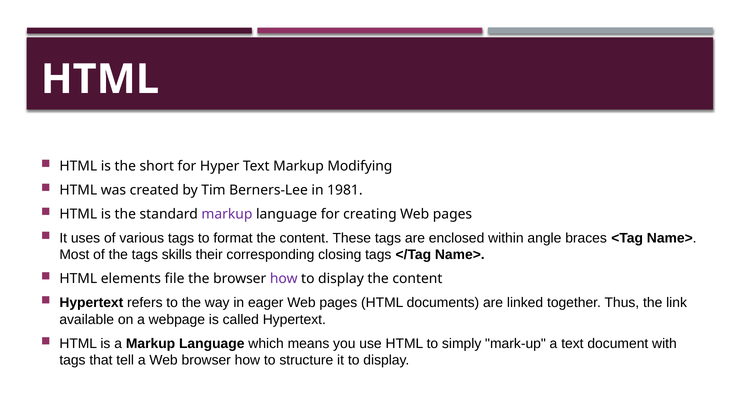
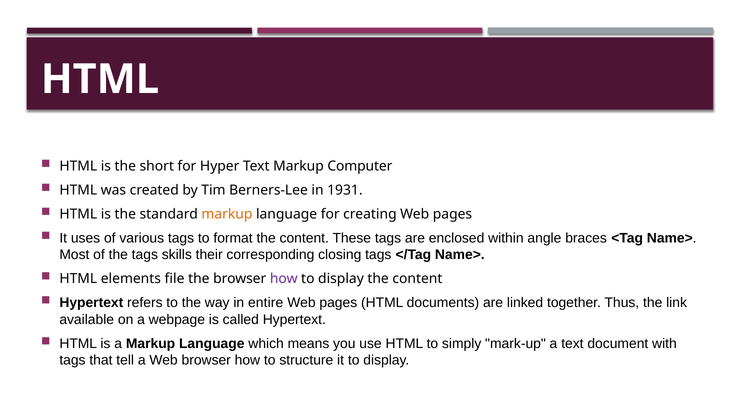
Modifying: Modifying -> Computer (360, 166)
1981: 1981 -> 1931 (345, 190)
markup colour: purple -> orange (227, 214)
eager: eager -> entire (266, 303)
